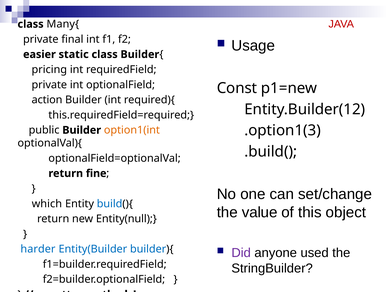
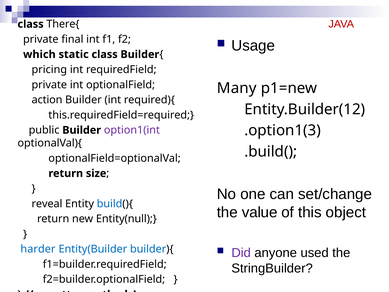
Many{: Many{ -> There{ (63, 24)
easier: easier -> which (39, 54)
Const: Const -> Many (237, 88)
option1(int colour: orange -> purple (132, 130)
fine: fine -> size (96, 173)
which: which -> reveal (47, 204)
